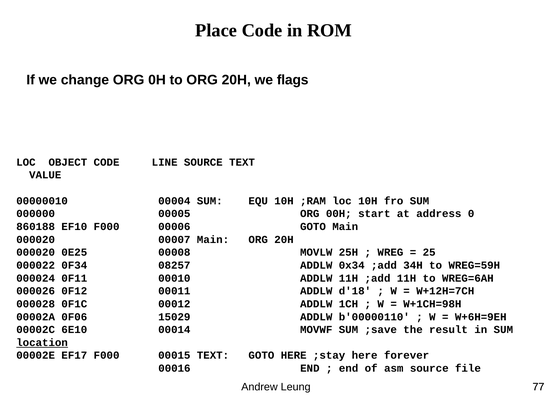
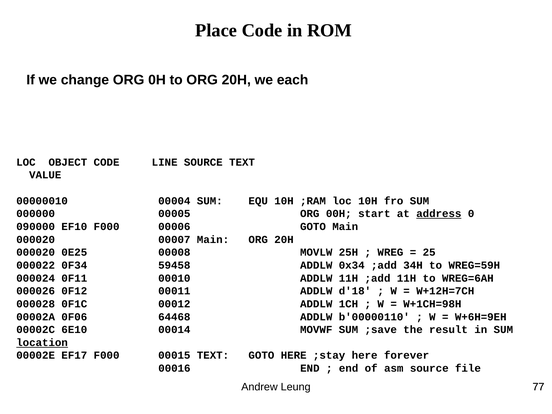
flags: flags -> each (293, 80)
address underline: none -> present (439, 214)
860188: 860188 -> 090000 (36, 227)
08257: 08257 -> 59458 (174, 265)
15029: 15029 -> 64468 (174, 317)
